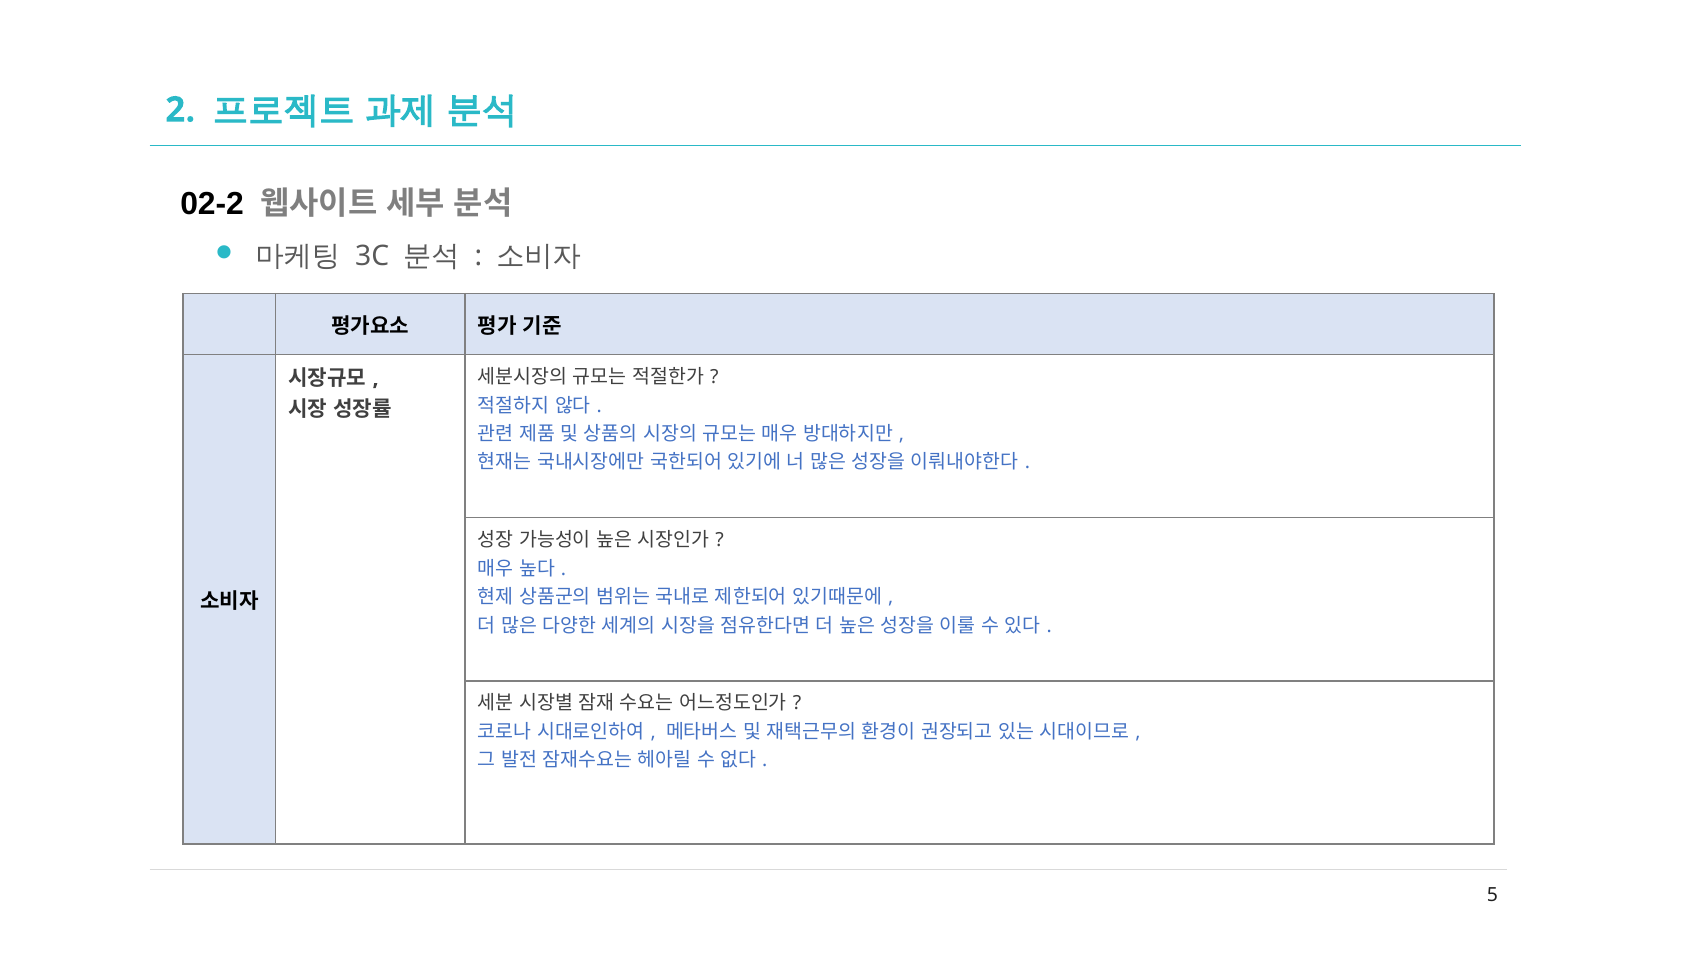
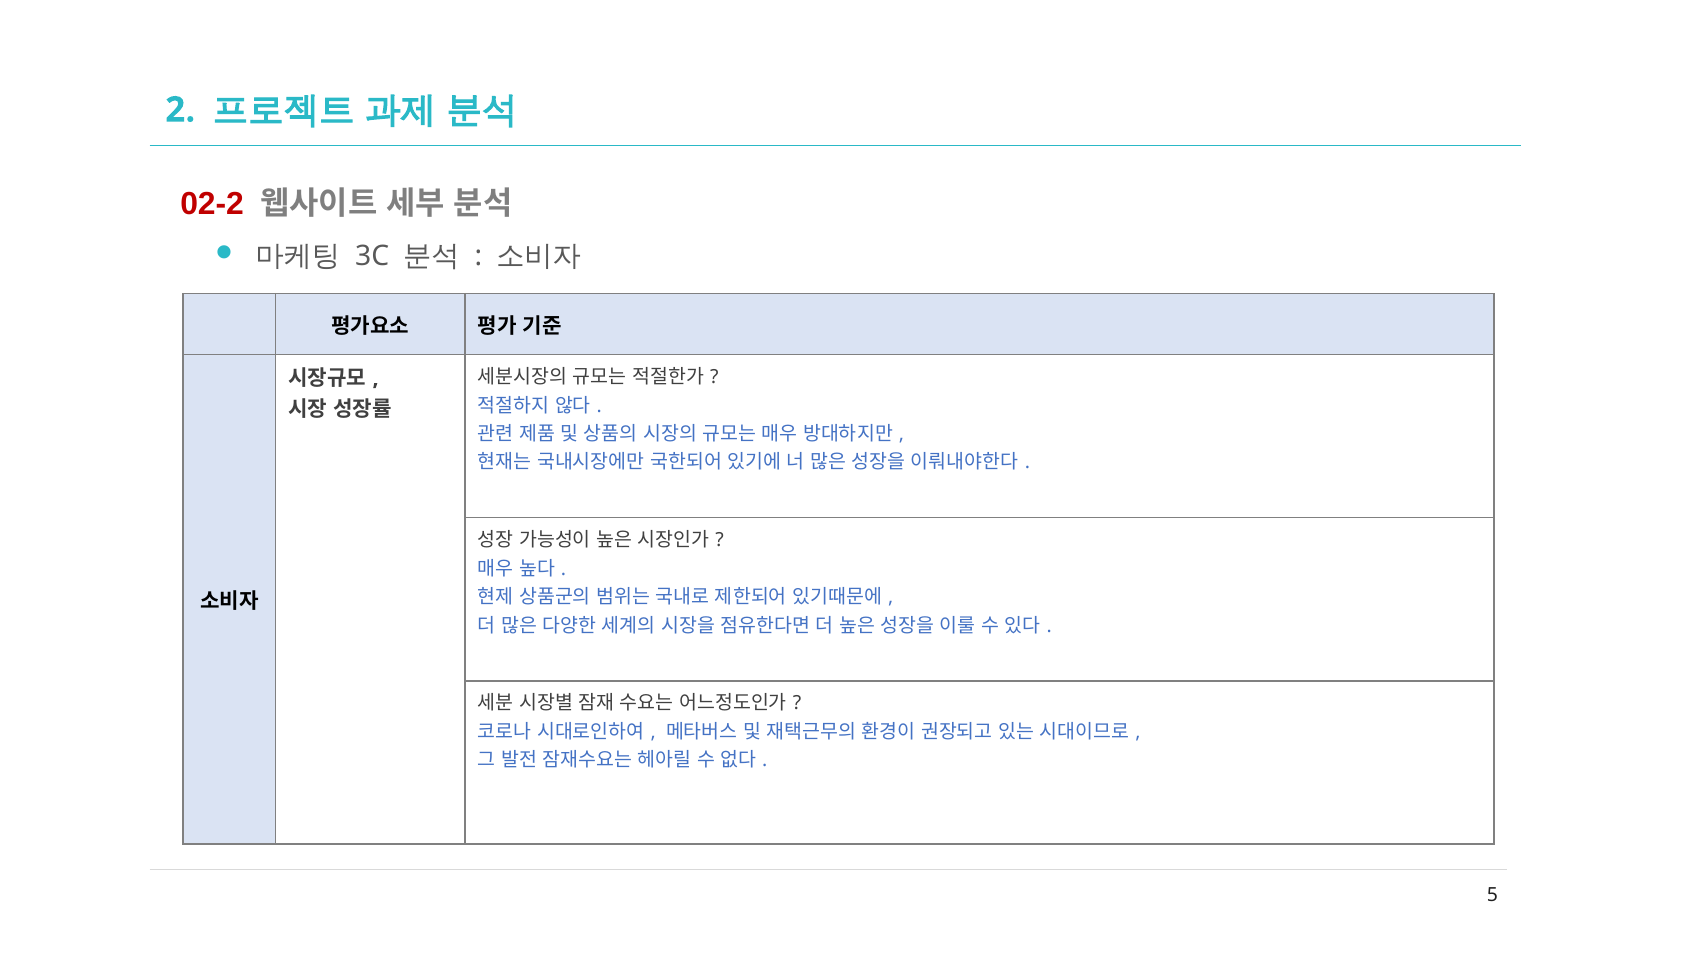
02-2 colour: black -> red (212, 204)
